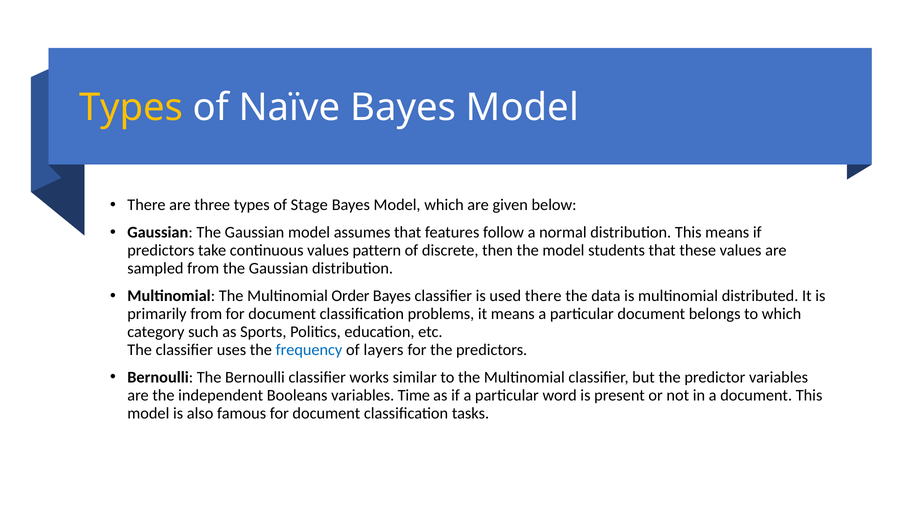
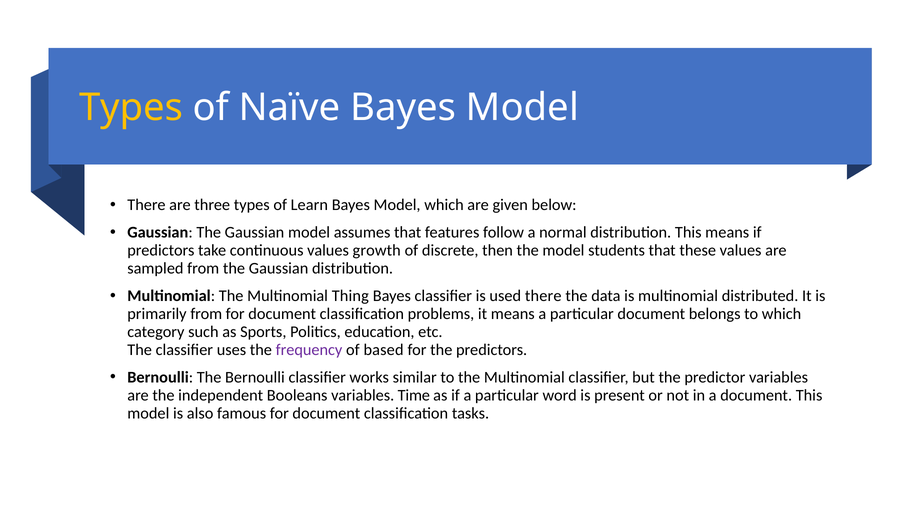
Stage: Stage -> Learn (309, 205)
pattern: pattern -> growth (377, 250)
Order: Order -> Thing (350, 296)
frequency colour: blue -> purple (309, 349)
layers: layers -> based (384, 349)
